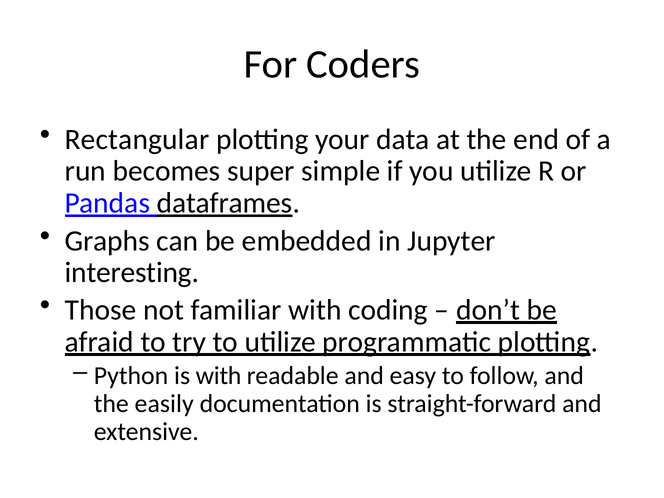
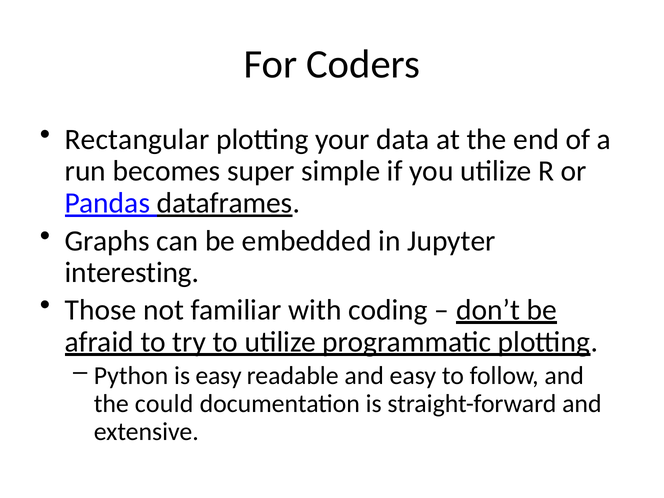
is with: with -> easy (219, 376)
easily: easily -> could (164, 404)
